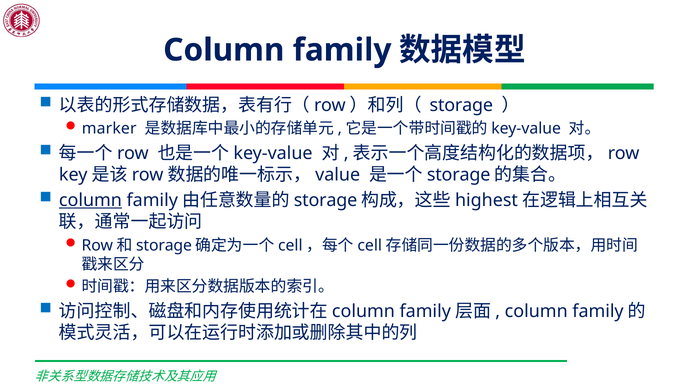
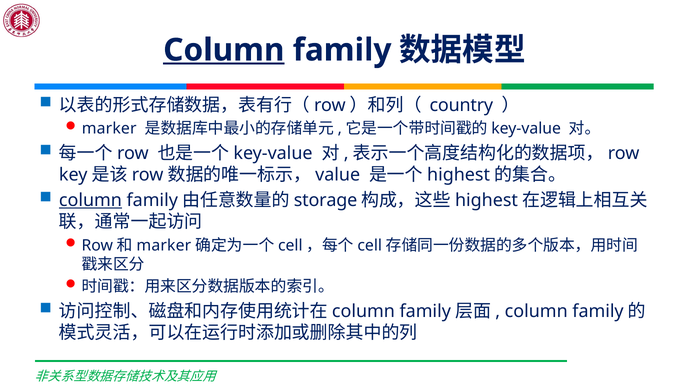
Column underline: none -> present (224, 50)
storage: storage -> country (461, 105)
storage: storage -> highest (459, 174)
storage: storage -> marker (164, 245)
